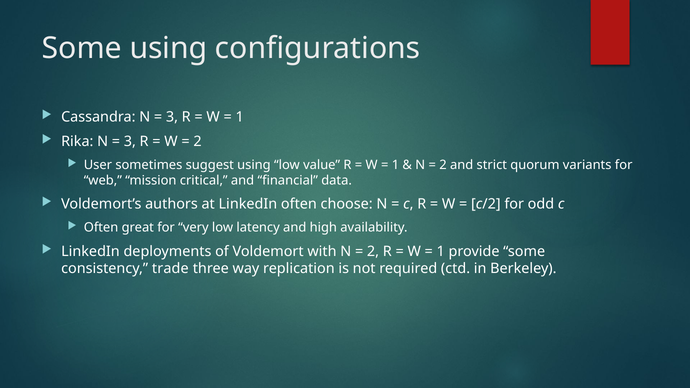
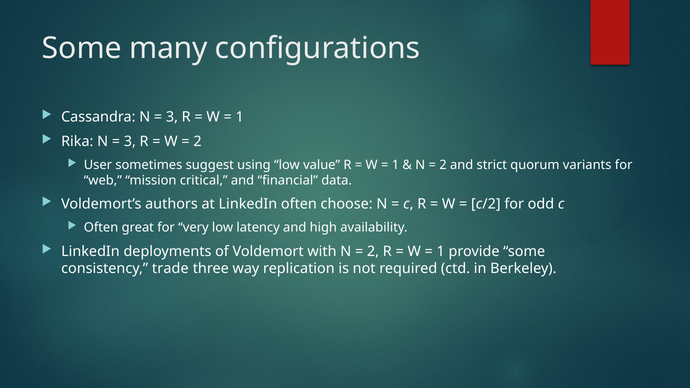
Some using: using -> many (168, 48)
